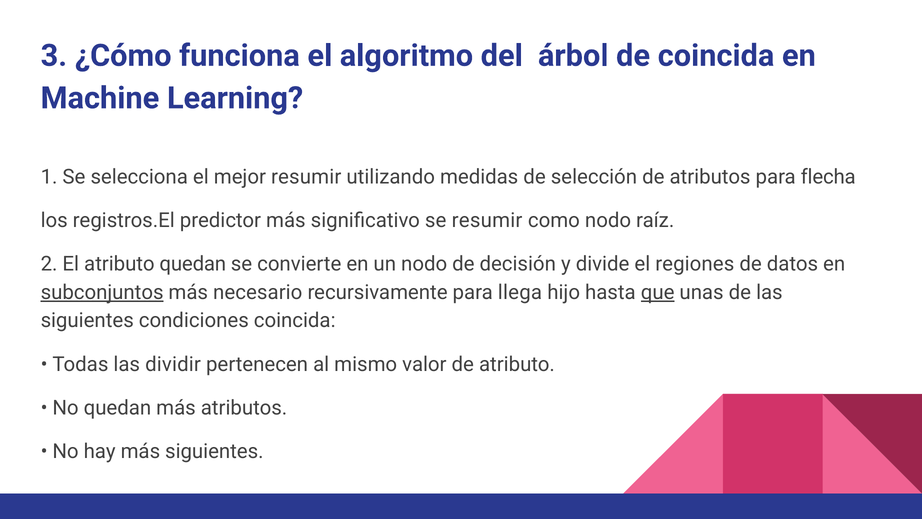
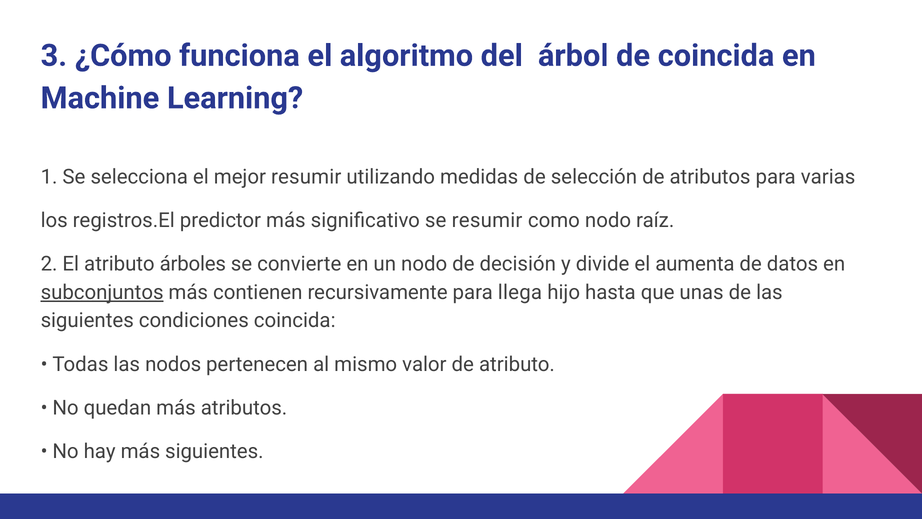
flecha: flecha -> varias (828, 177)
atributo quedan: quedan -> árboles (193, 264)
regiones: regiones -> aumenta (695, 264)
necesario: necesario -> contienen (258, 292)
que underline: present -> none (658, 292)
dividir: dividir -> nodos (173, 364)
